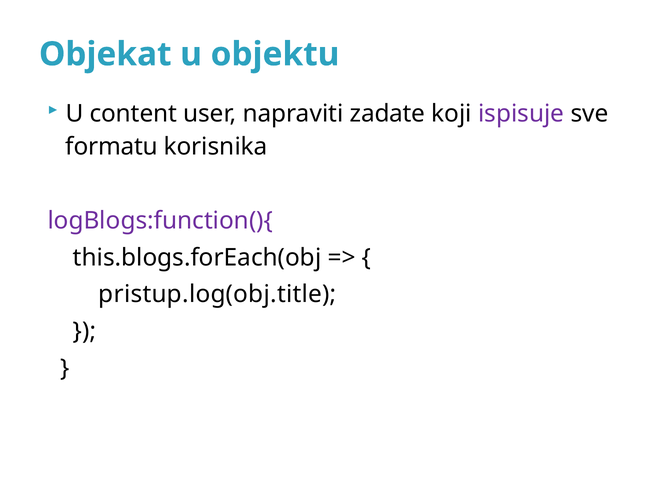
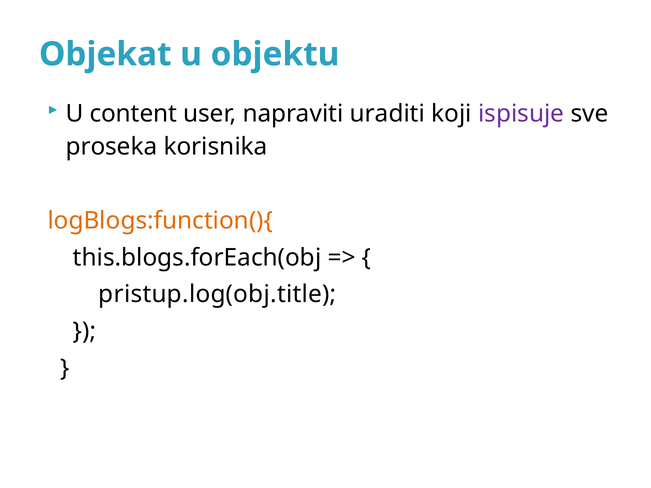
zadate: zadate -> uraditi (387, 114)
formatu: formatu -> proseka (112, 147)
logBlogs:function(){ colour: purple -> orange (160, 221)
